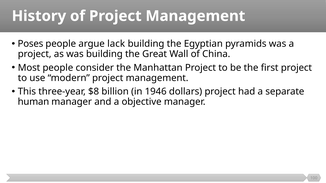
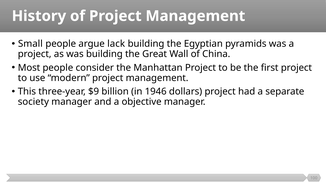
Poses: Poses -> Small (30, 44)
$8: $8 -> $9 (94, 92)
human: human -> society (33, 102)
